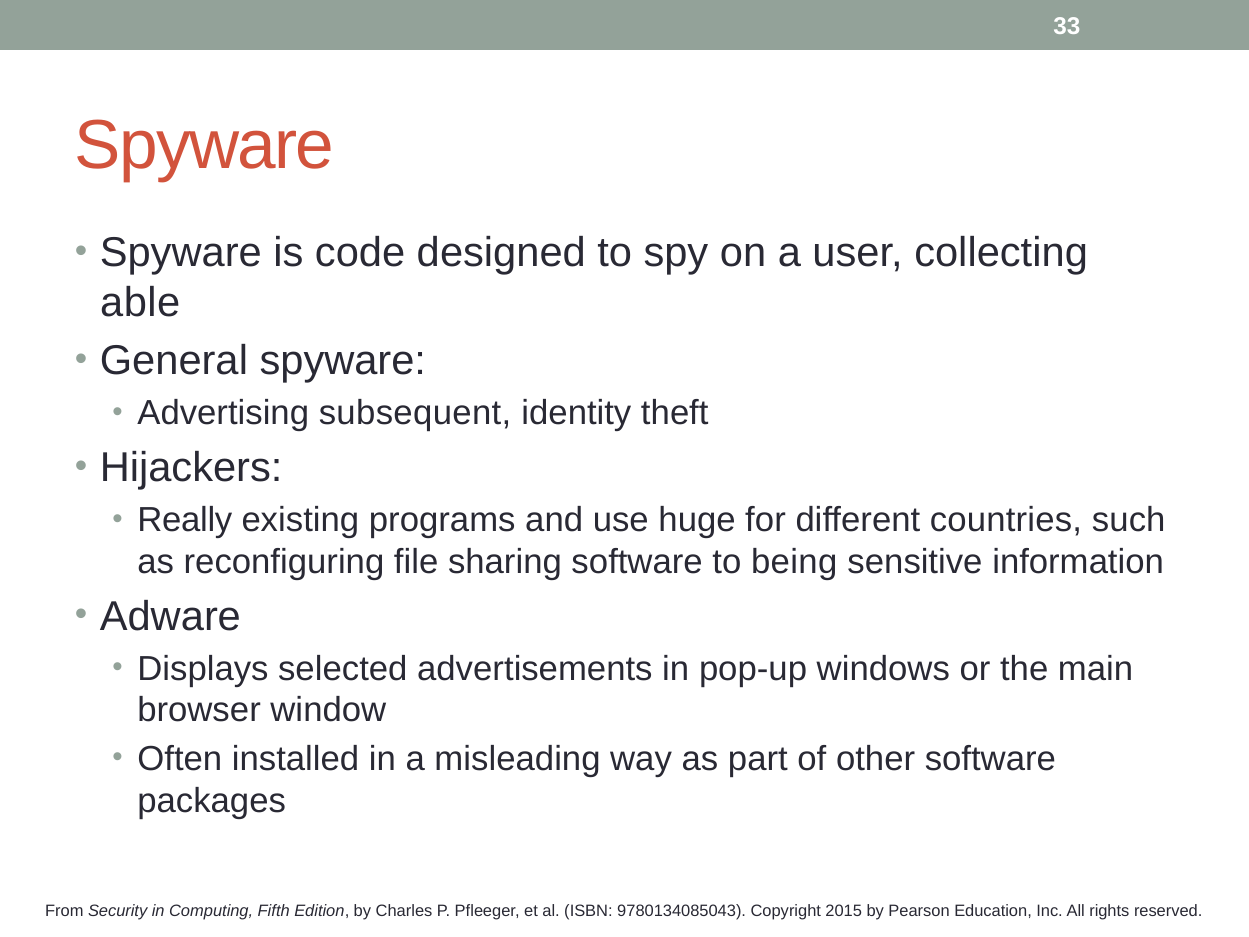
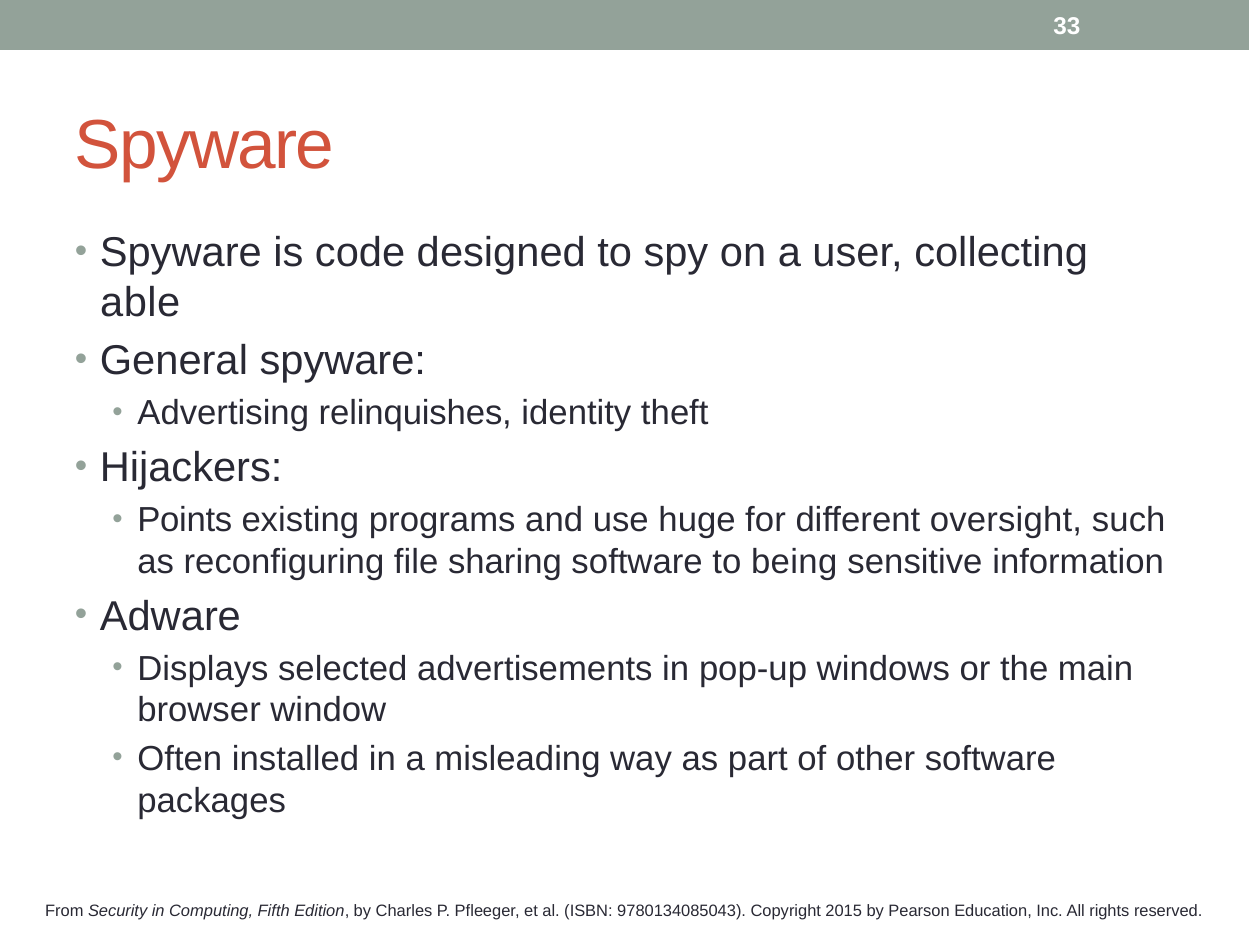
subsequent: subsequent -> relinquishes (415, 413)
Really: Really -> Points (185, 520)
countries: countries -> oversight (1006, 520)
